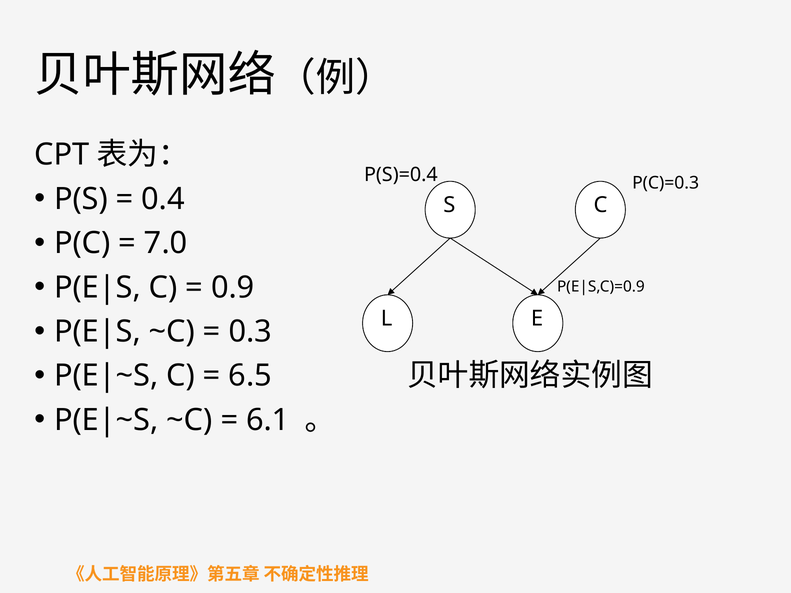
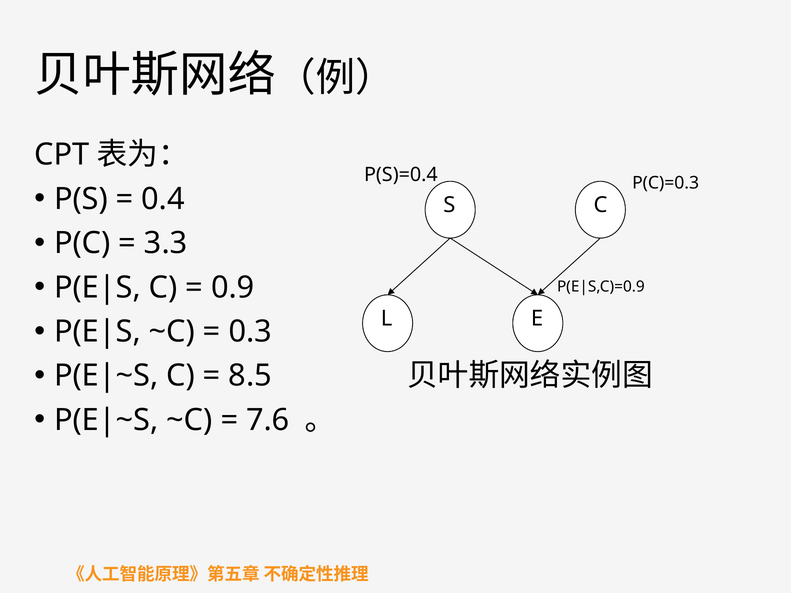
7.0: 7.0 -> 3.3 (166, 243)
6.5: 6.5 -> 8.5 (250, 376)
6.1: 6.1 -> 7.6 (268, 420)
